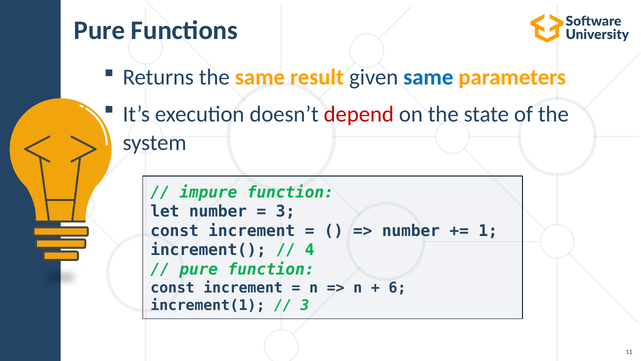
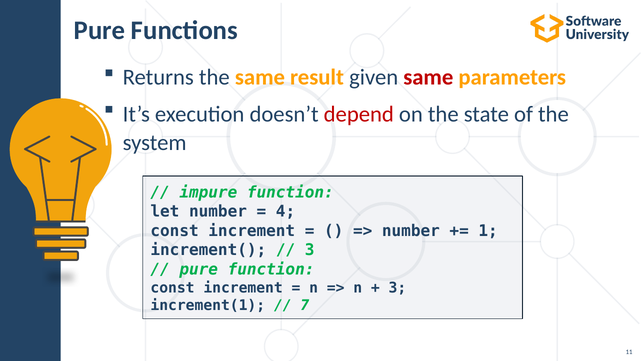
same colour: blue -> red (428, 77)
3: 3 -> 4 (286, 211)
4: 4 -> 3 (310, 250)
6: 6 -> 3 (397, 287)
3: 3 -> 7 (305, 305)
